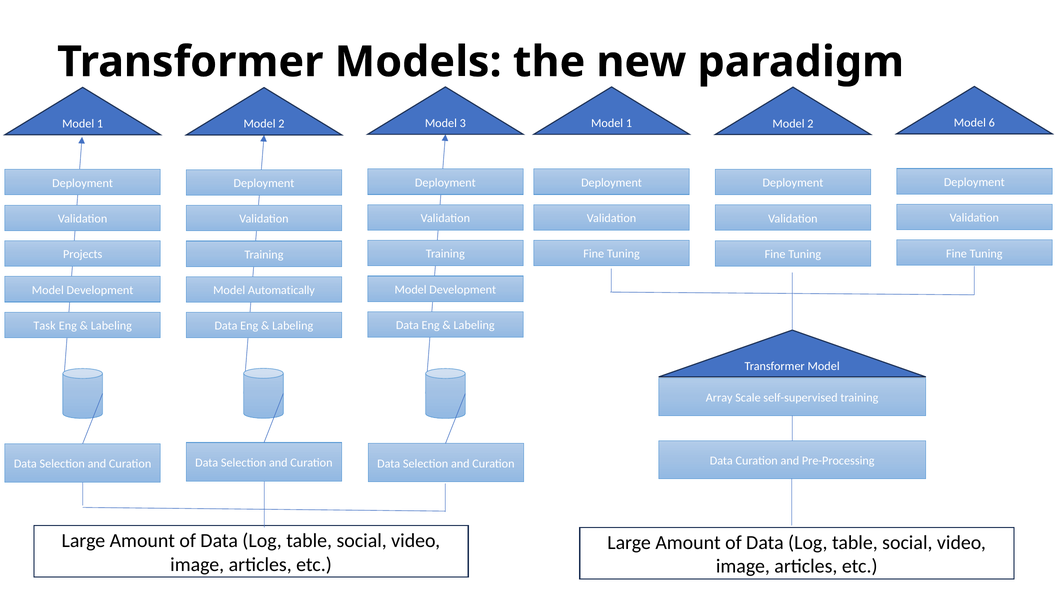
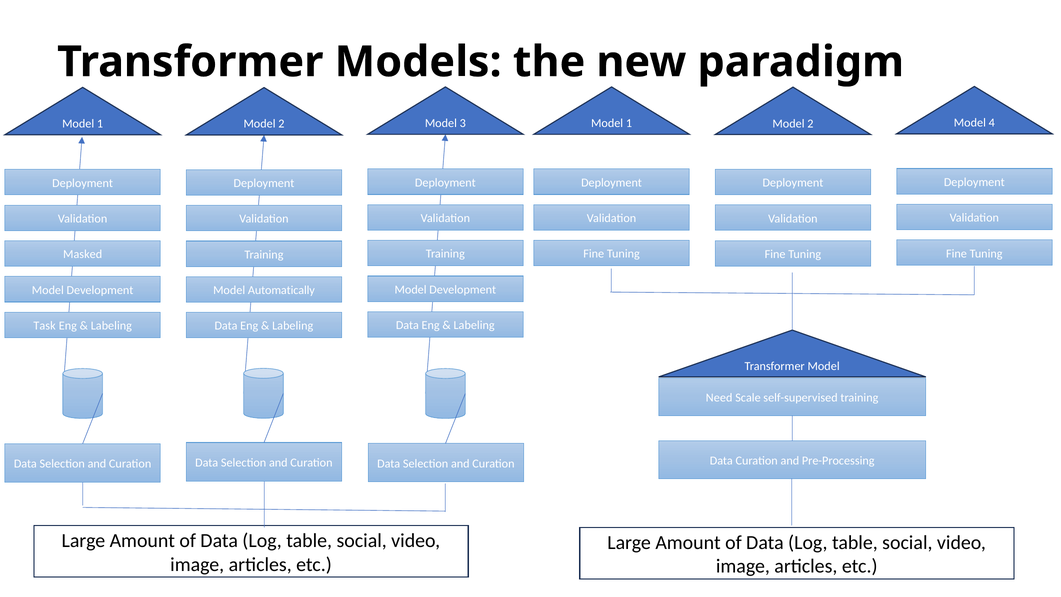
6: 6 -> 4 (992, 123)
Projects: Projects -> Masked (83, 254)
Array: Array -> Need (719, 398)
